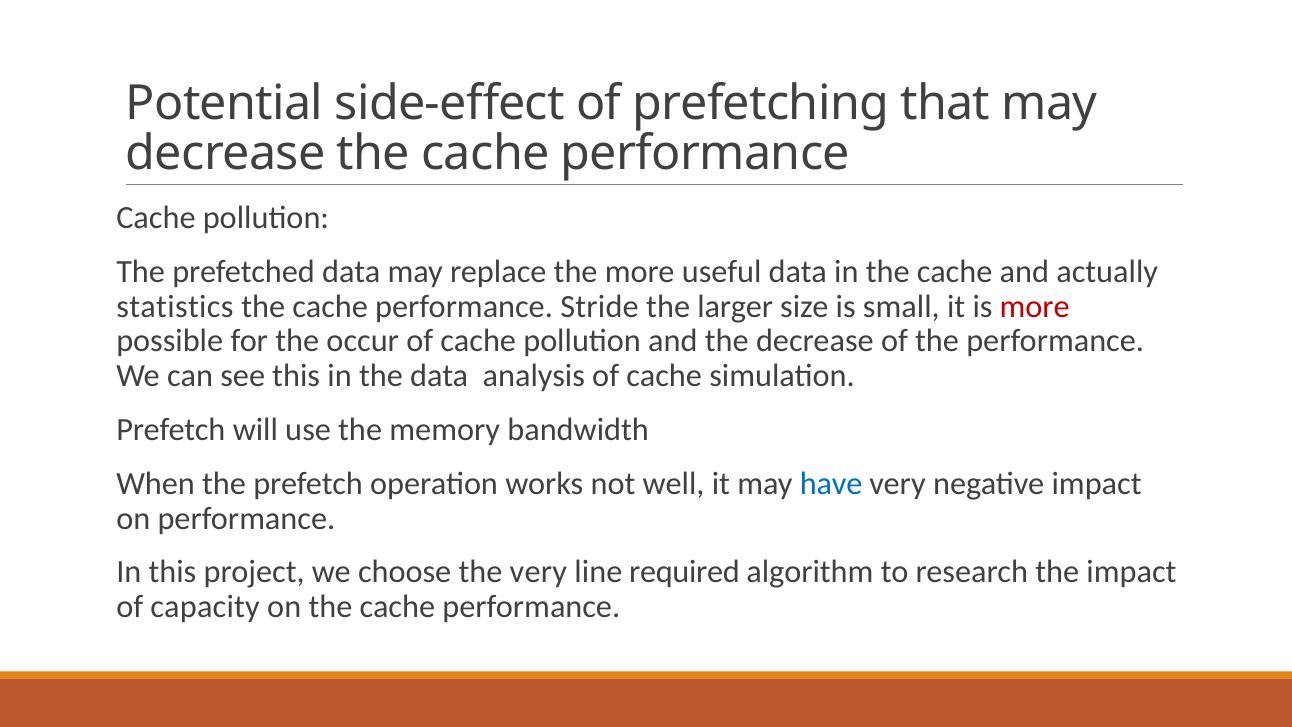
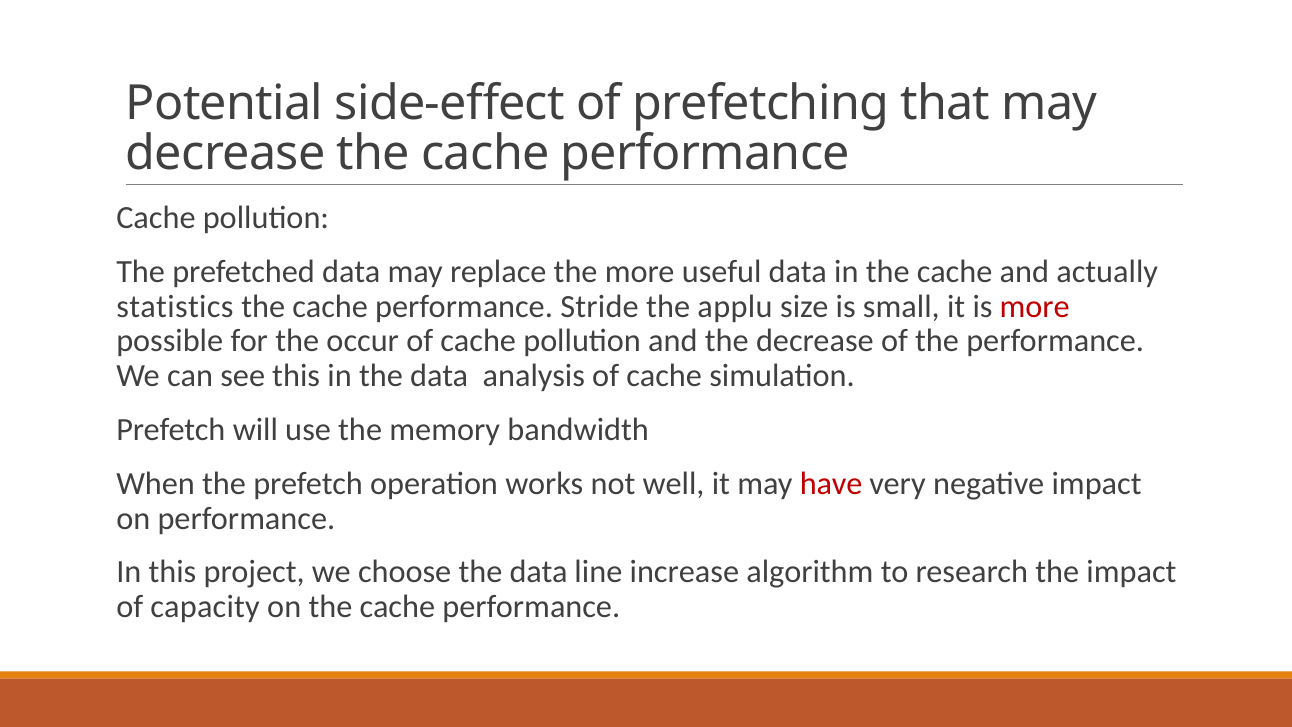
larger: larger -> applu (735, 306)
have colour: blue -> red (831, 483)
choose the very: very -> data (539, 572)
required: required -> increase (684, 572)
